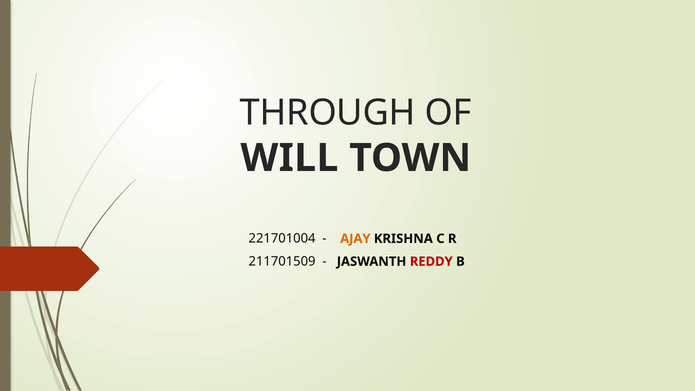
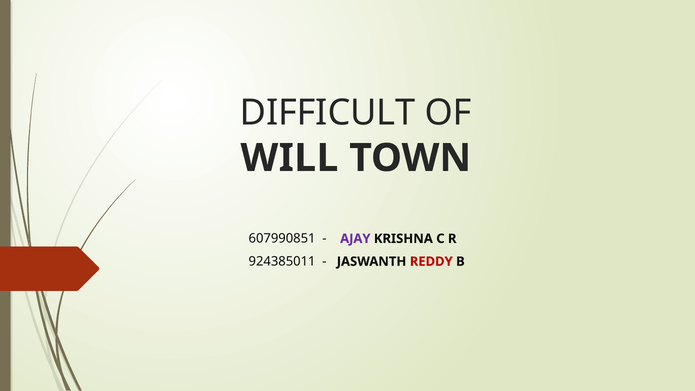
THROUGH: THROUGH -> DIFFICULT (328, 113)
221701004: 221701004 -> 607990851 (282, 239)
AJAY colour: orange -> purple (355, 239)
211701509: 211701509 -> 924385011 (282, 261)
